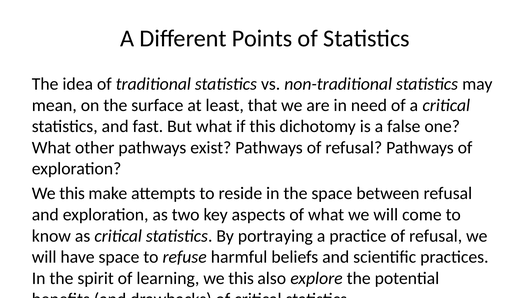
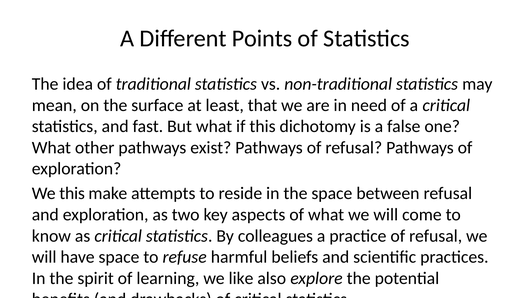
portraying: portraying -> colleagues (275, 236)
learning we this: this -> like (241, 278)
